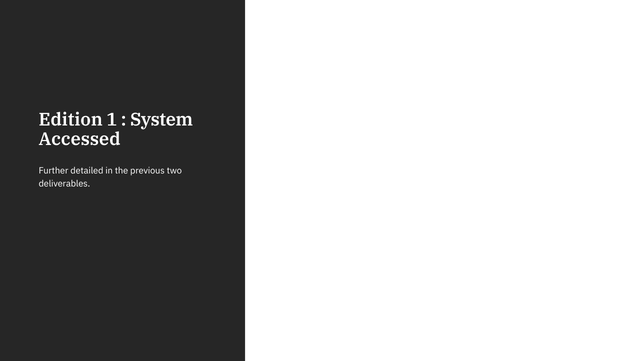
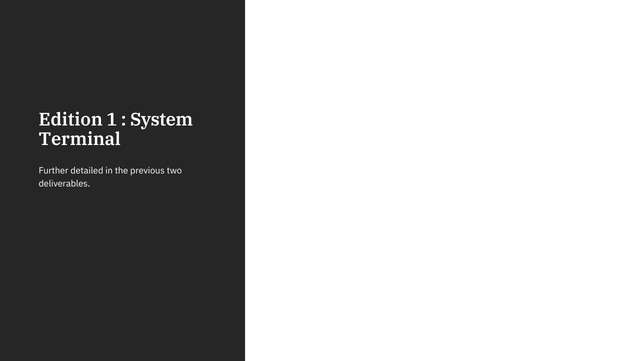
Accessed: Accessed -> Terminal (80, 139)
